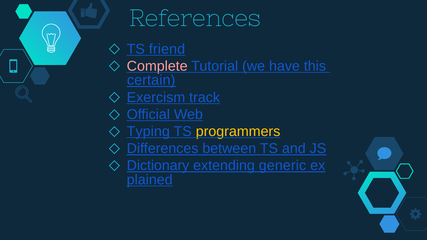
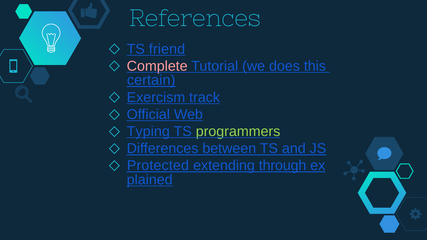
have: have -> does (284, 66)
programmers colour: yellow -> light green (238, 132)
Dictionary: Dictionary -> Protected (158, 166)
generic: generic -> through (283, 166)
